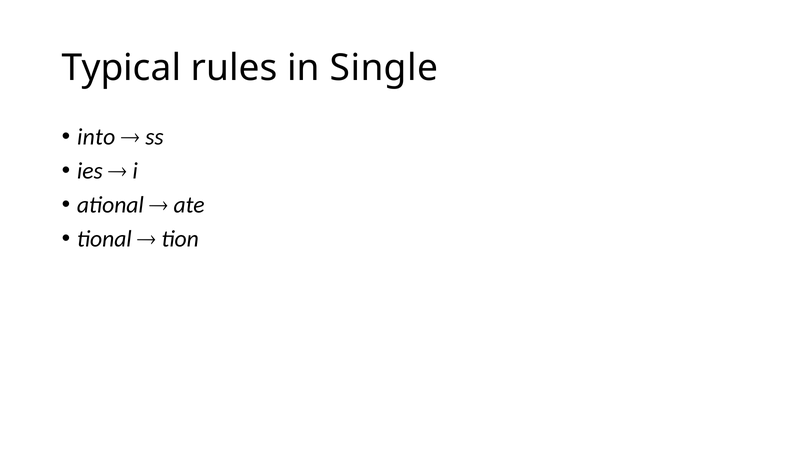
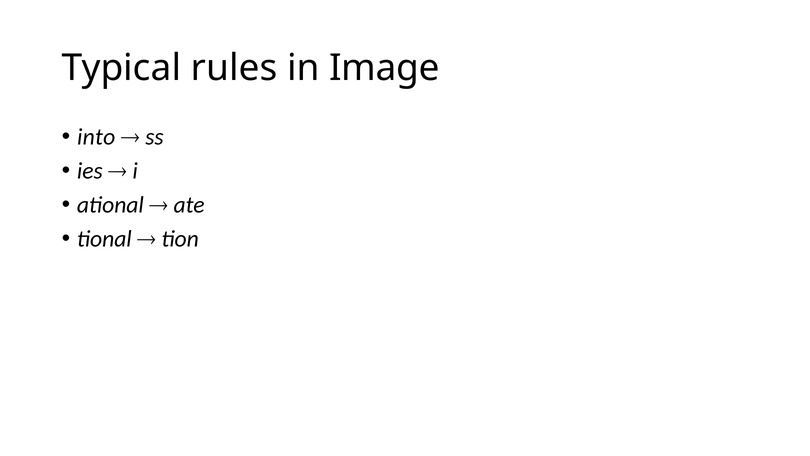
Single: Single -> Image (384, 68)
